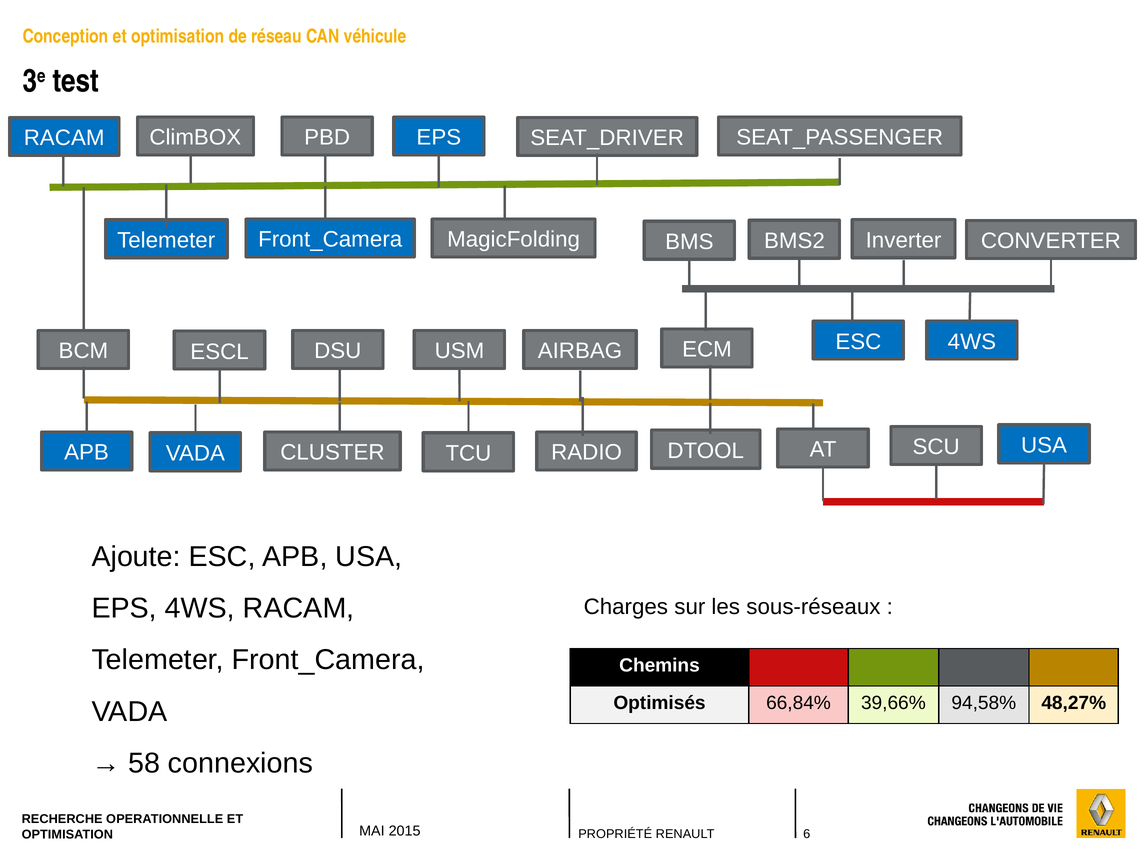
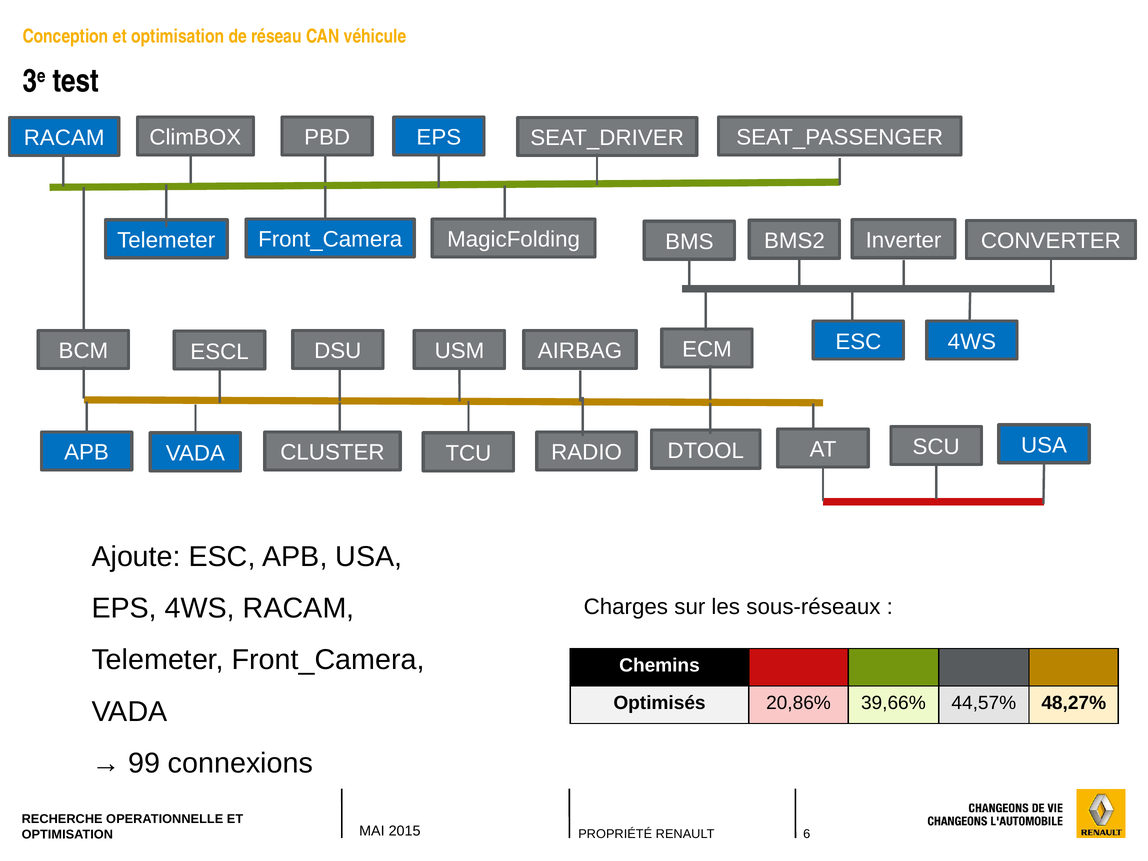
66,84%: 66,84% -> 20,86% (798, 703)
94,58%: 94,58% -> 44,57% (984, 703)
58: 58 -> 99 (144, 763)
